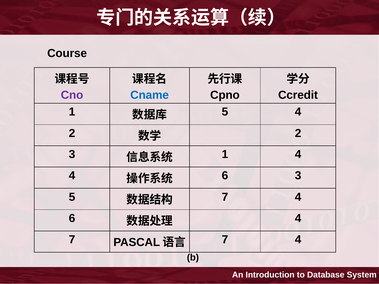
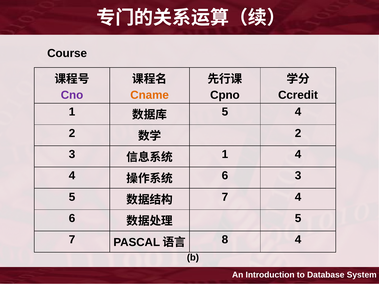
Cname colour: blue -> orange (150, 95)
4: 4 -> 5 (298, 218)
7: 7 -> 8 (225, 240)
